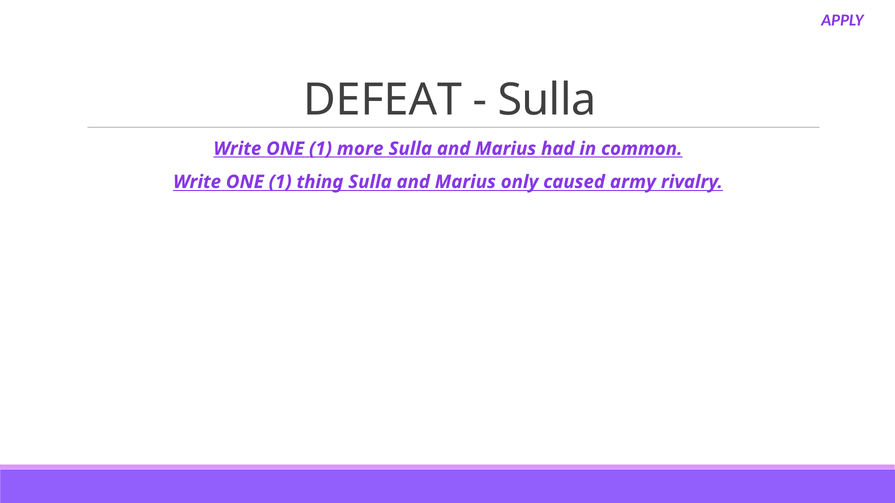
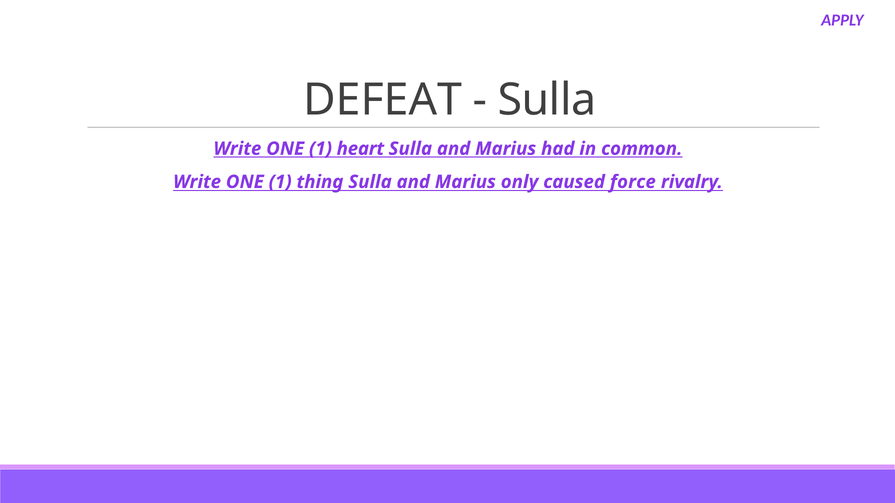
more: more -> heart (360, 149)
army: army -> force (633, 182)
